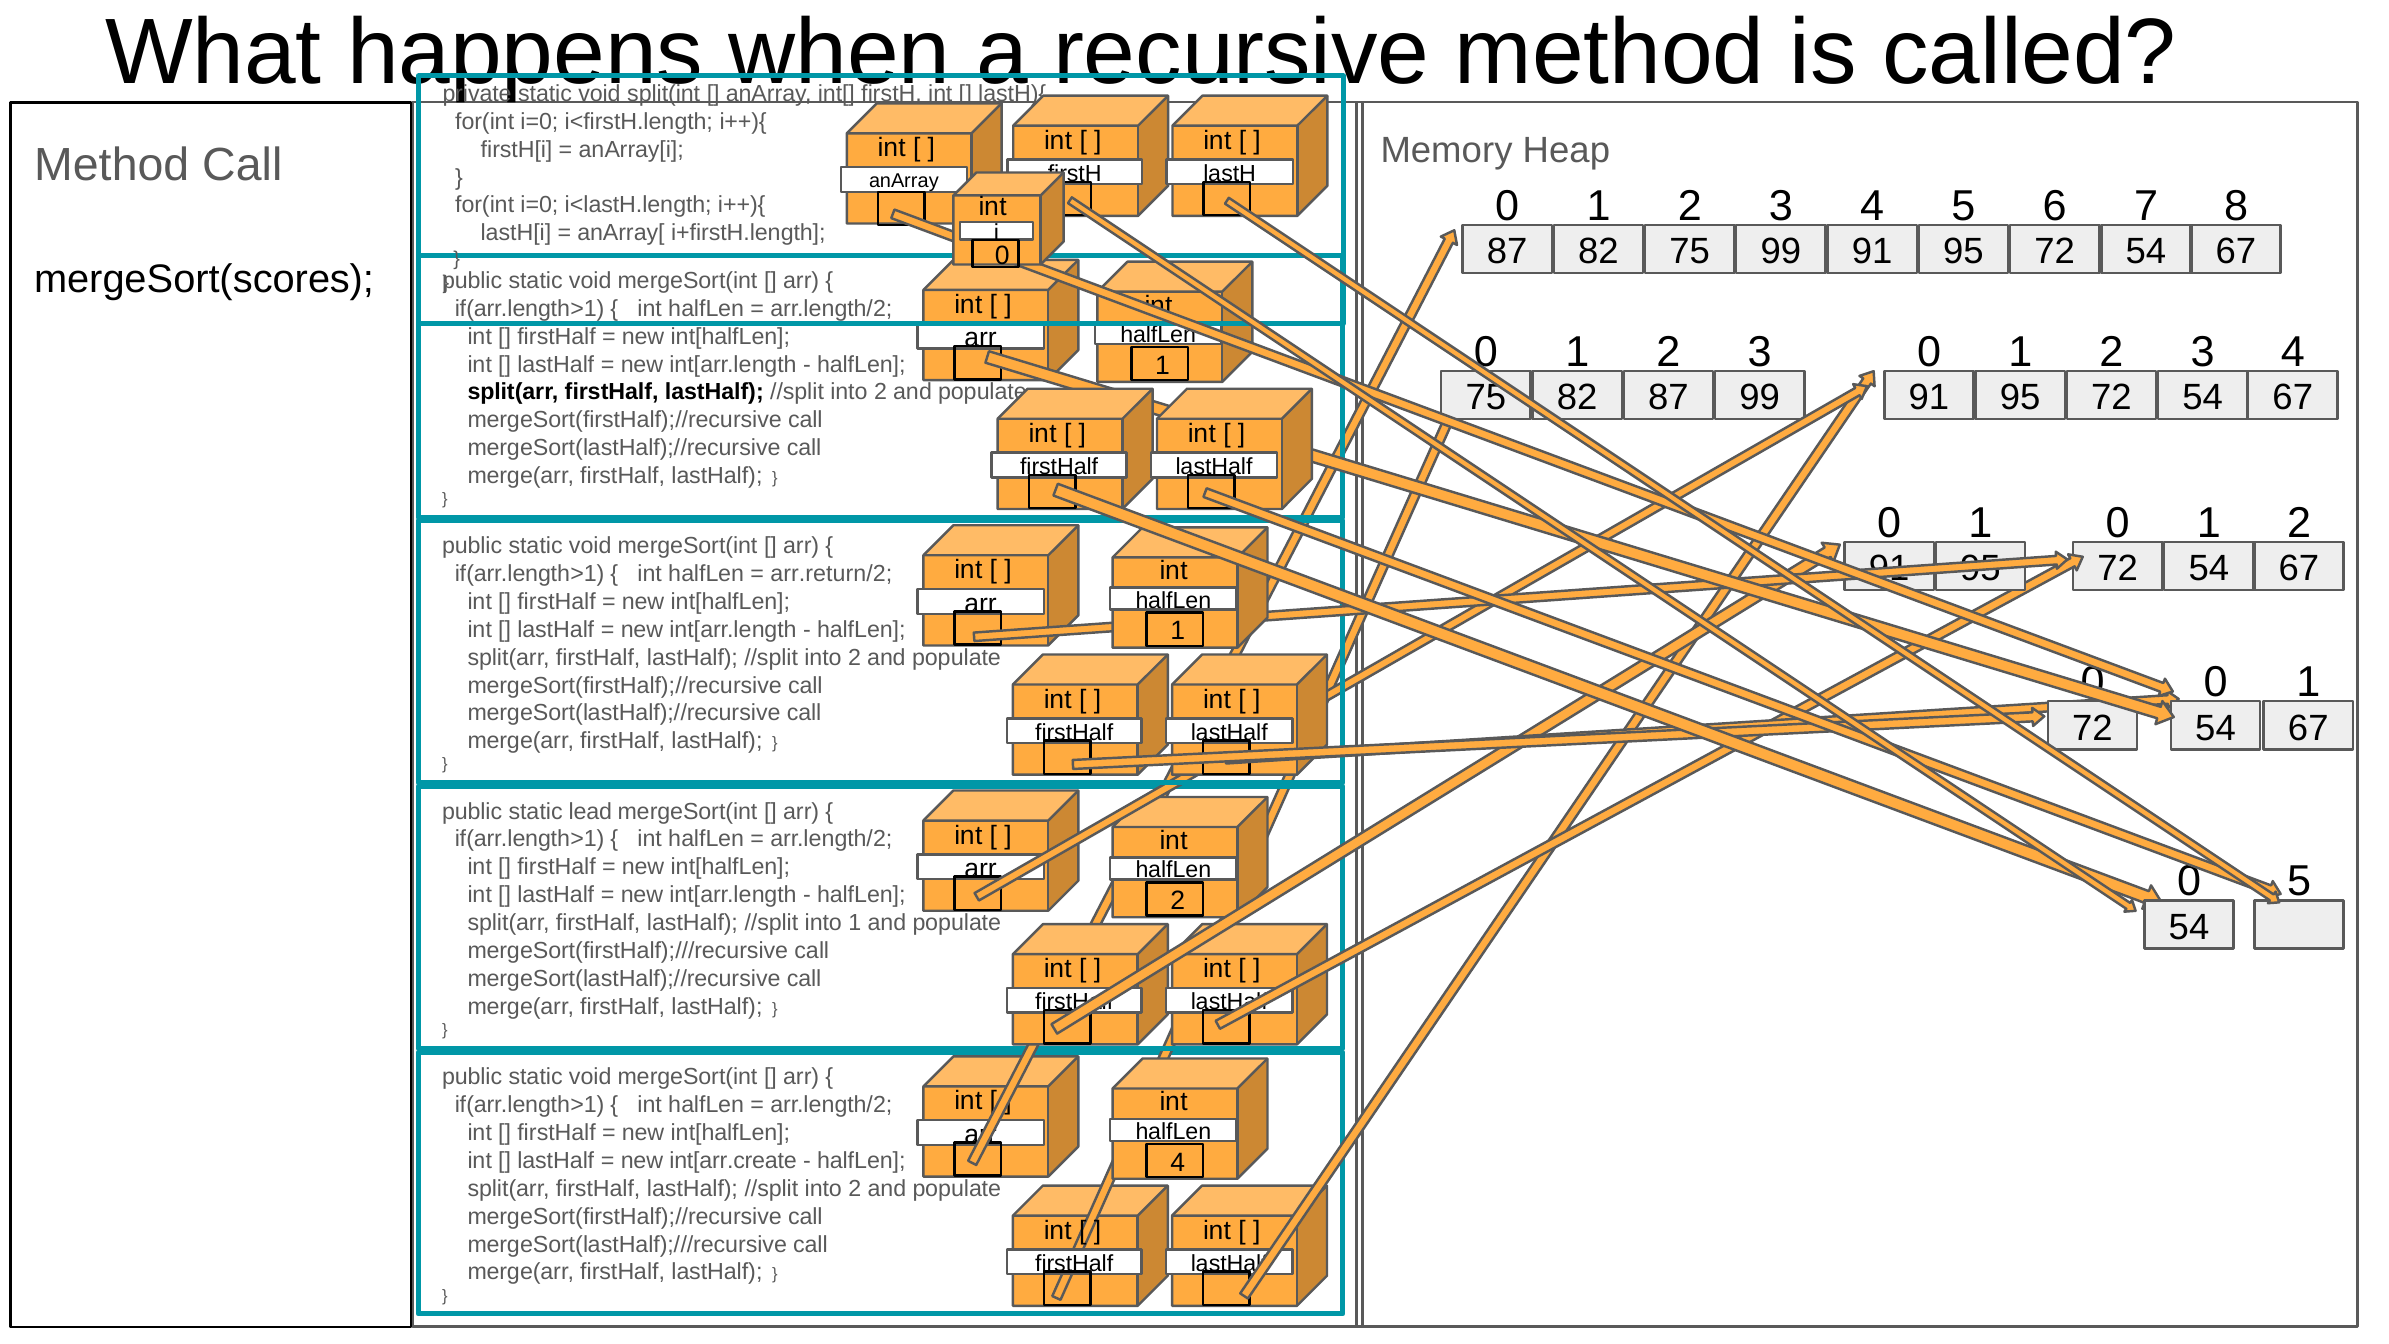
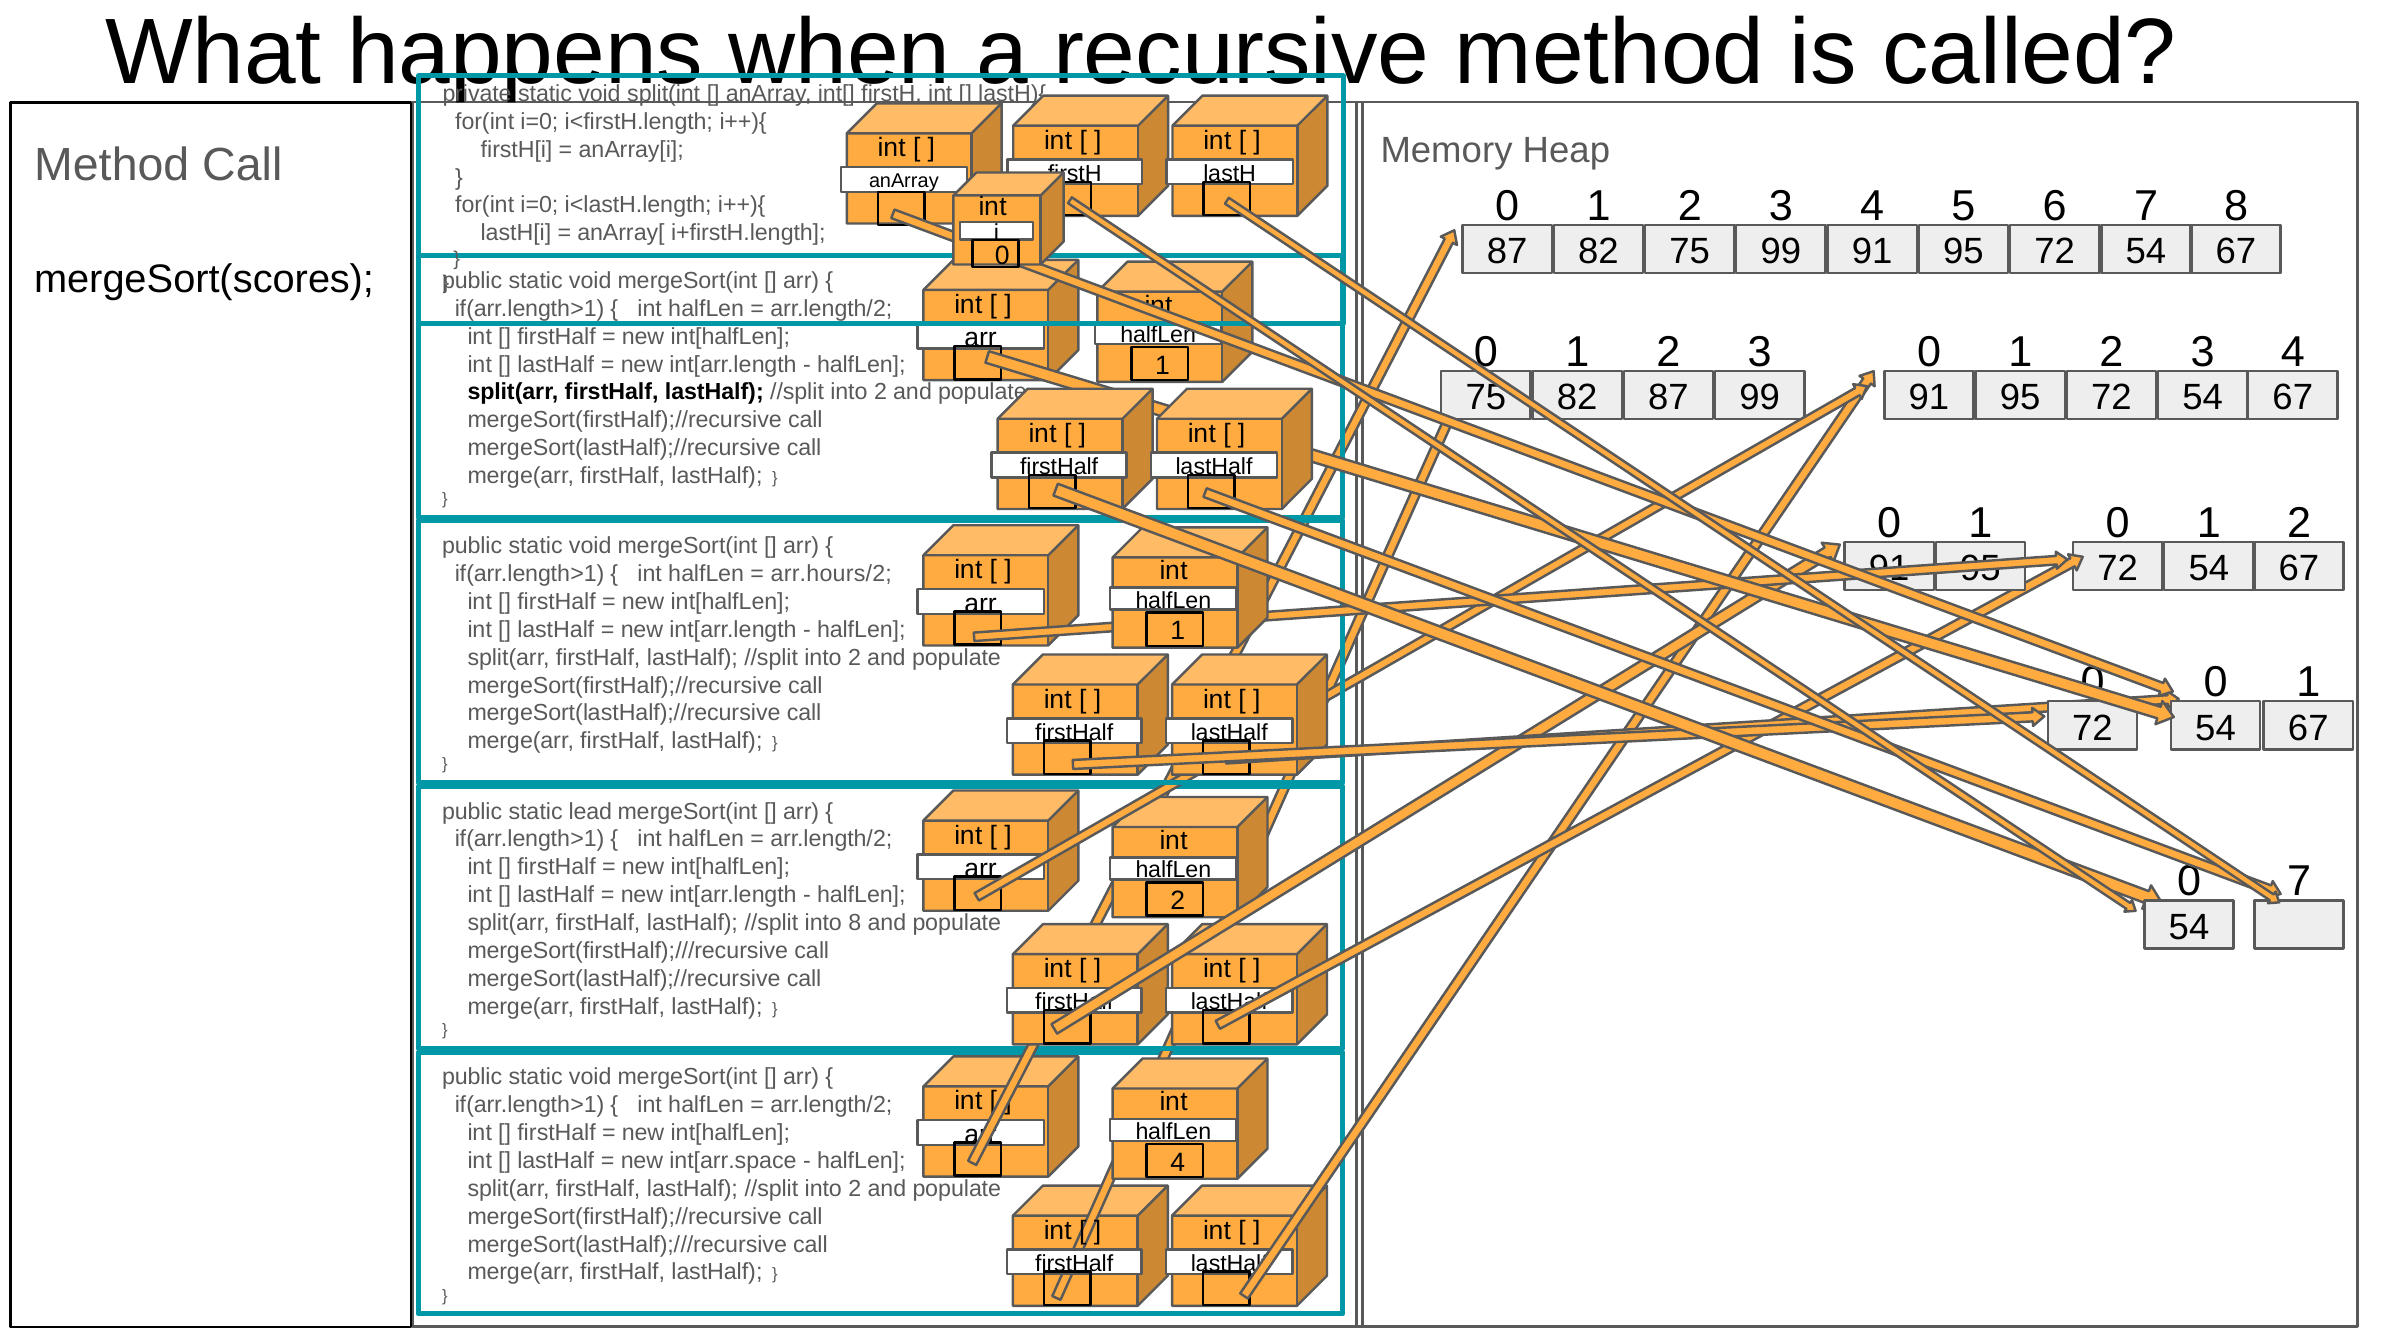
arr.return/2: arr.return/2 -> arr.hours/2 (831, 574)
5: 5 -> 7 (2299, 881)
into 1: 1 -> 8 (855, 923)
int[arr.create: int[arr.create -> int[arr.space (733, 1161)
